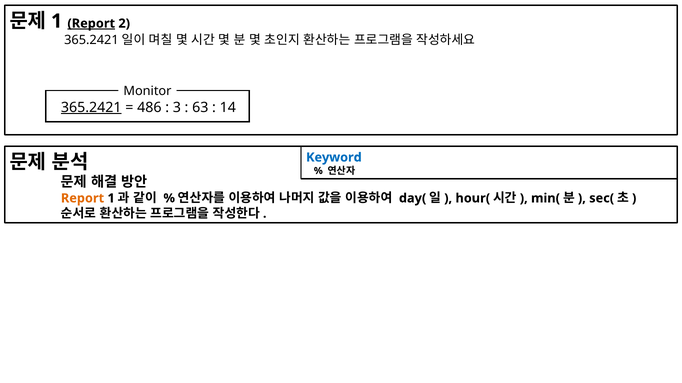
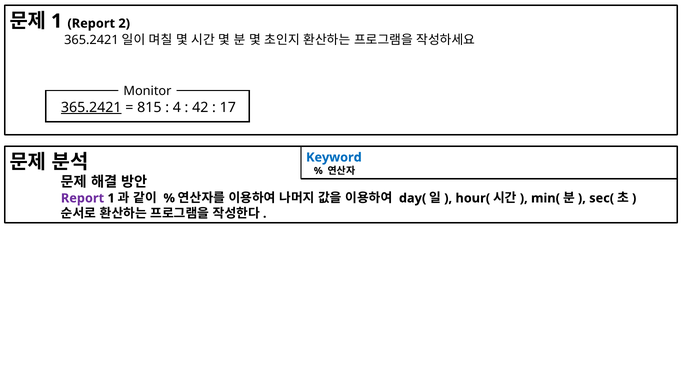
Report underline: present -> none (91, 23)
486: 486 -> 815 (149, 108)
3: 3 -> 4 (177, 108)
63: 63 -> 42 (200, 108)
14: 14 -> 17 (228, 108)
Report colour: orange -> purple (83, 198)
